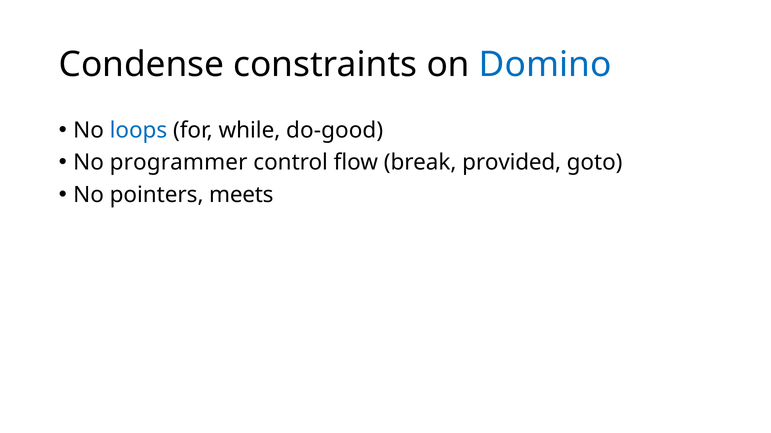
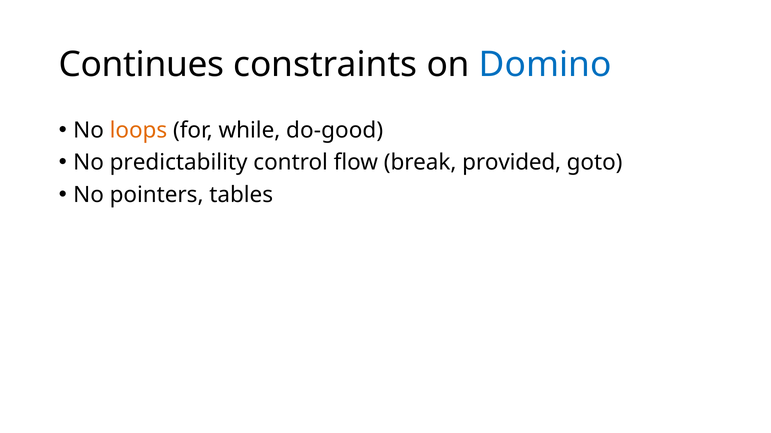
Condense: Condense -> Continues (142, 65)
loops colour: blue -> orange (138, 130)
programmer: programmer -> predictability (179, 163)
meets: meets -> tables (241, 195)
